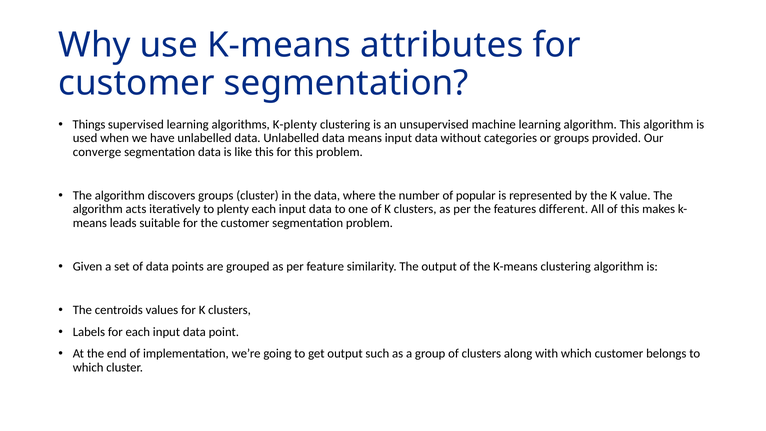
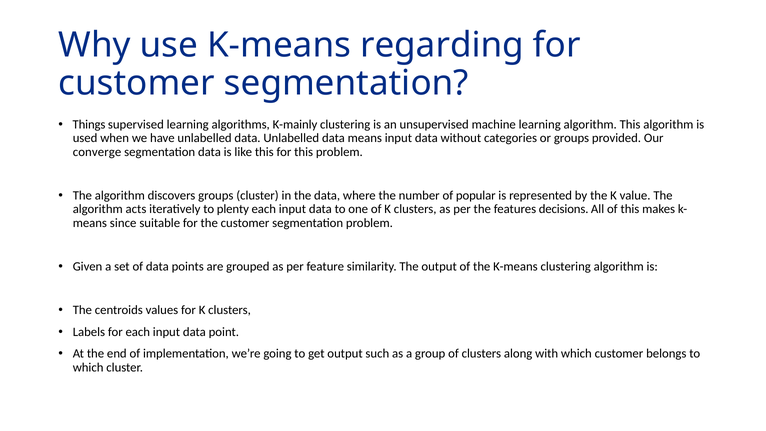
attributes: attributes -> regarding (442, 45)
K-plenty: K-plenty -> K-mainly (295, 124)
different: different -> decisions (564, 209)
leads: leads -> since (123, 223)
